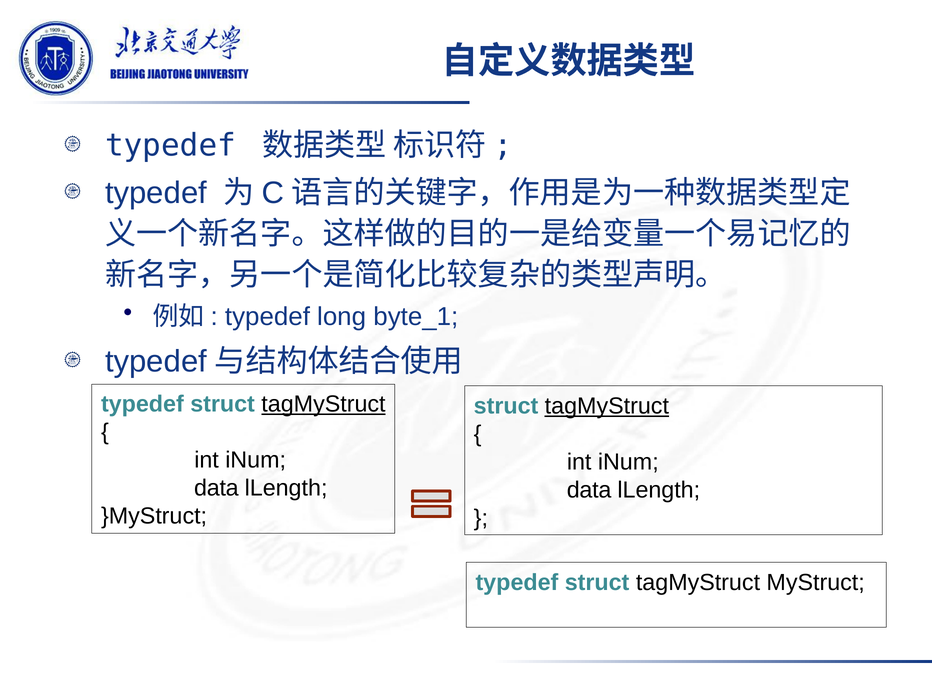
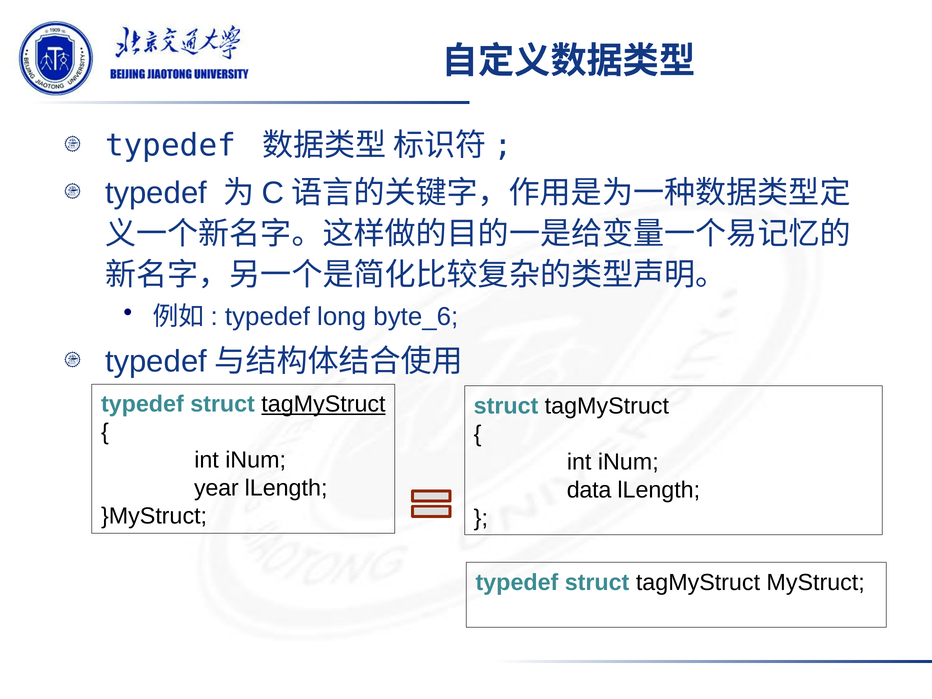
byte_1: byte_1 -> byte_6 (416, 317)
tagMyStruct underline: present -> none (607, 406)
data: data -> year (216, 488)
